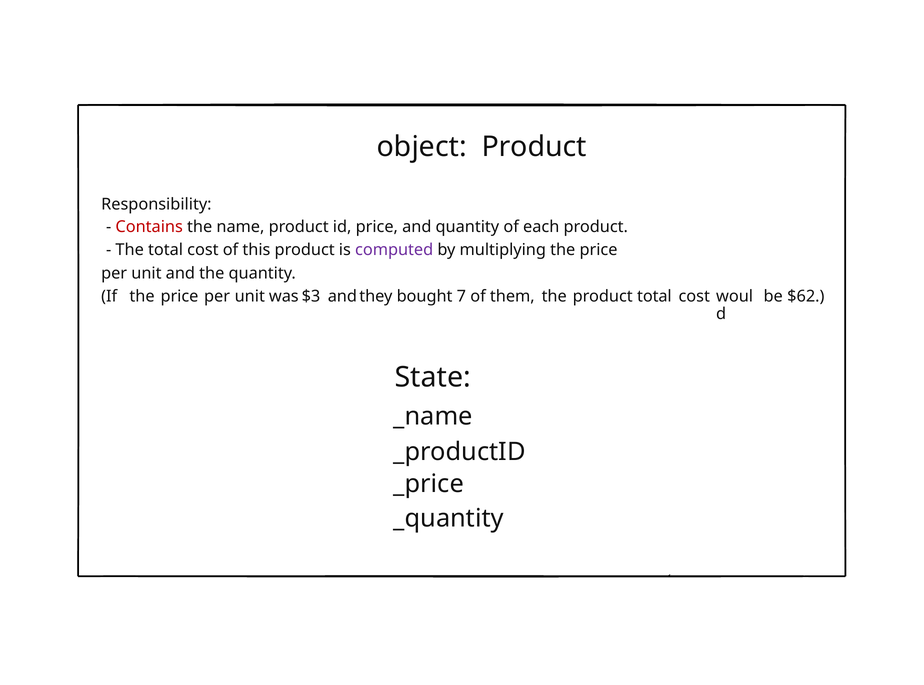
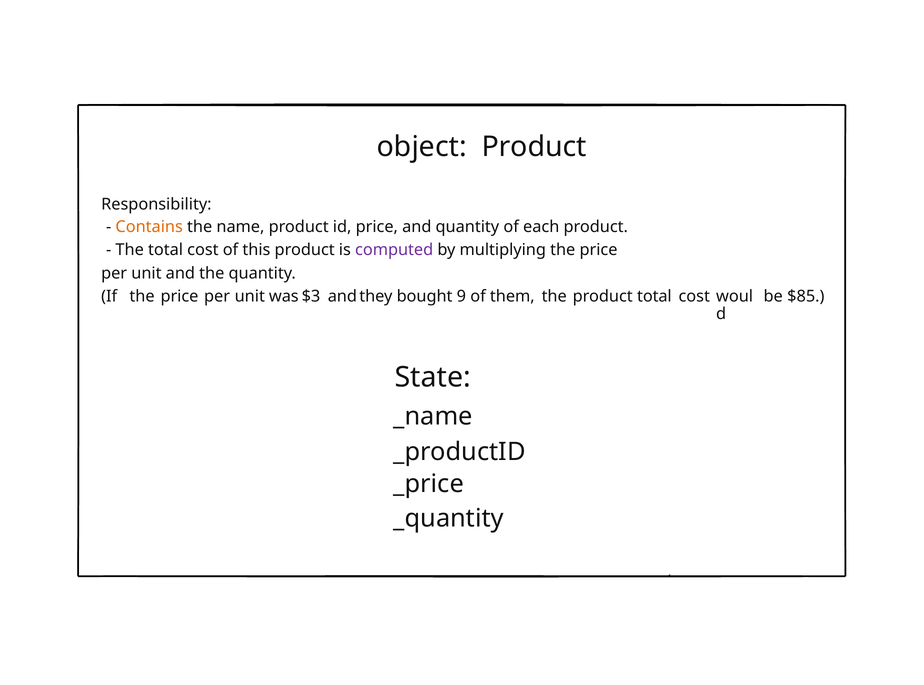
Contains colour: red -> orange (149, 227)
7: 7 -> 9 (461, 296)
$62: $62 -> $85 (806, 296)
